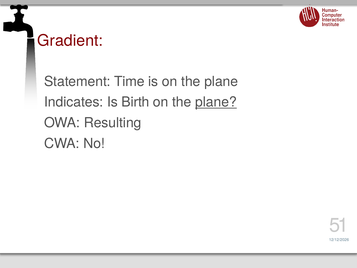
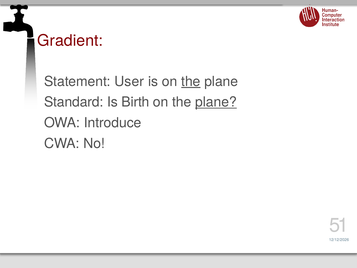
Time: Time -> User (129, 81)
the underline: none -> present (191, 81)
Indicates: Indicates -> Standard (74, 102)
Resulting: Resulting -> Introduce (113, 123)
